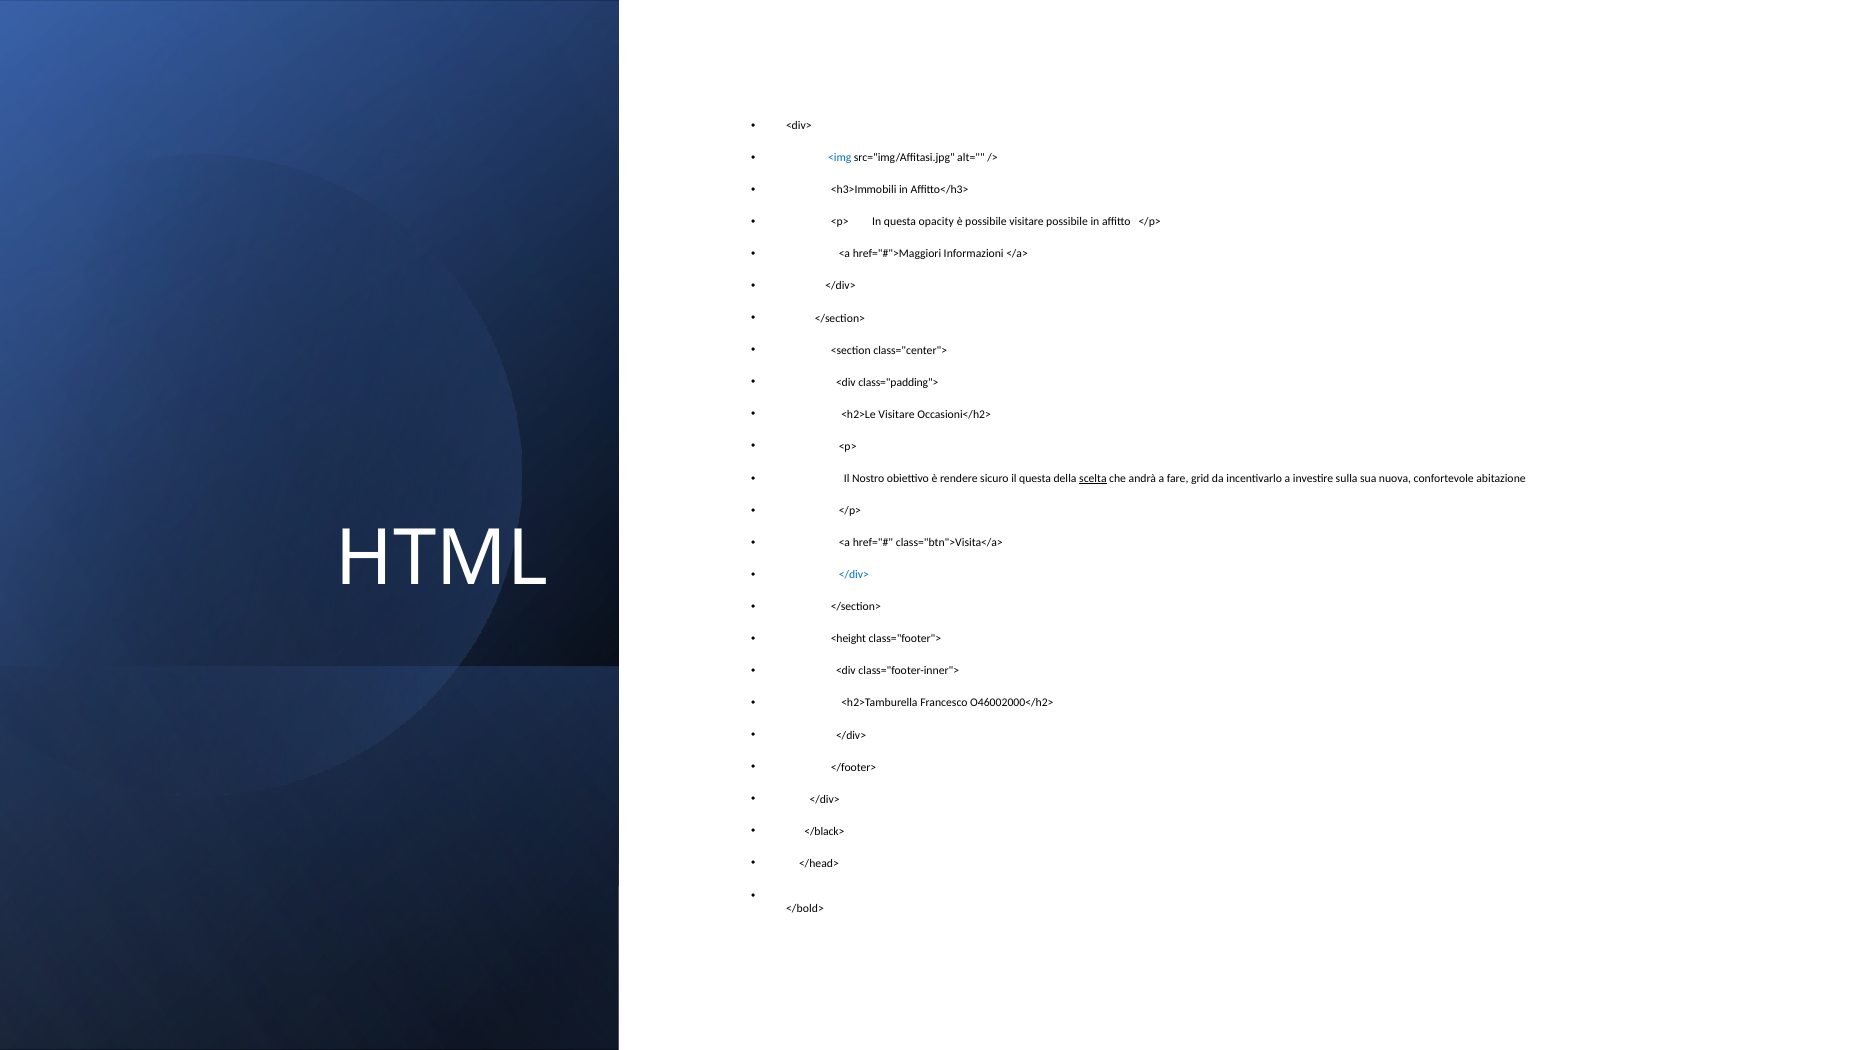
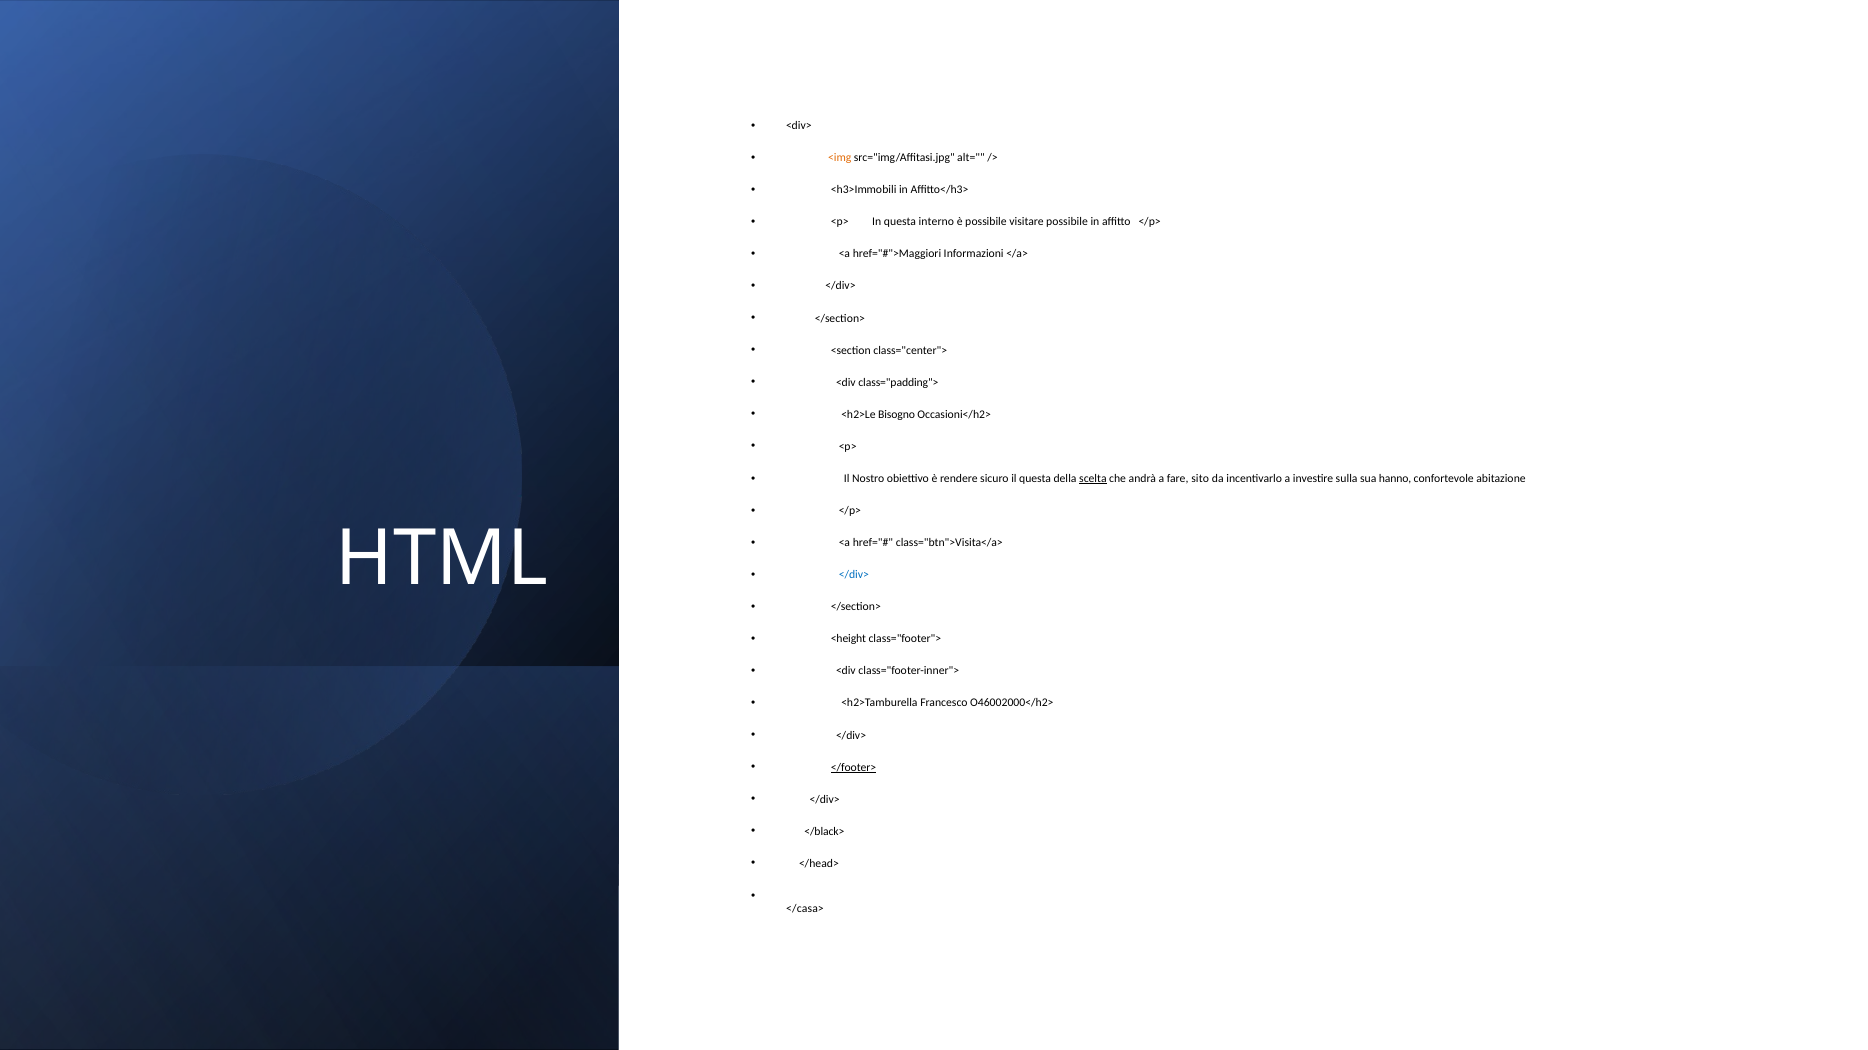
<img colour: blue -> orange (840, 158)
opacity: opacity -> interno (936, 222)
<h2>Le Visitare: Visitare -> Bisogno (897, 415)
grid: grid -> sito (1200, 479)
nuova: nuova -> hanno (1395, 479)
</footer> underline: none -> present (854, 768)
</bold>: </bold> -> </casa> (805, 909)
